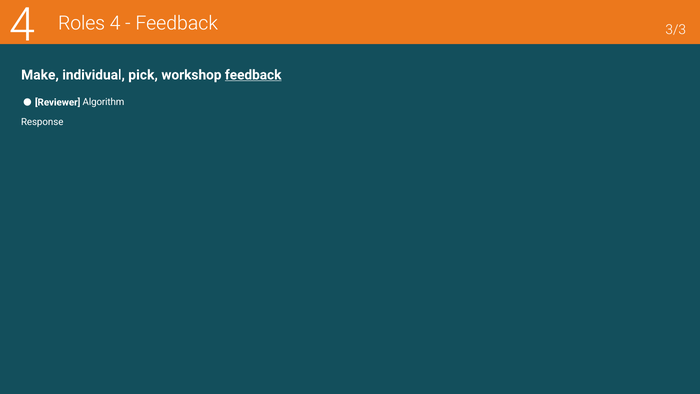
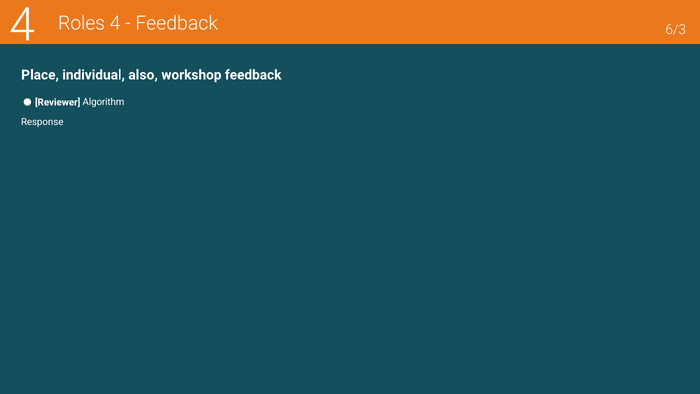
3/3: 3/3 -> 6/3 (676, 30)
Make: Make -> Place (40, 75)
pick: pick -> also (143, 75)
feedback underline: present -> none (253, 75)
